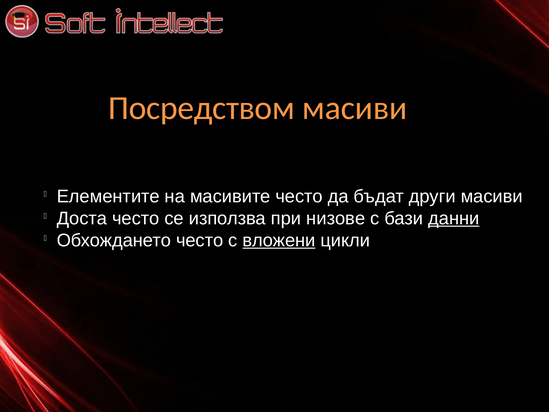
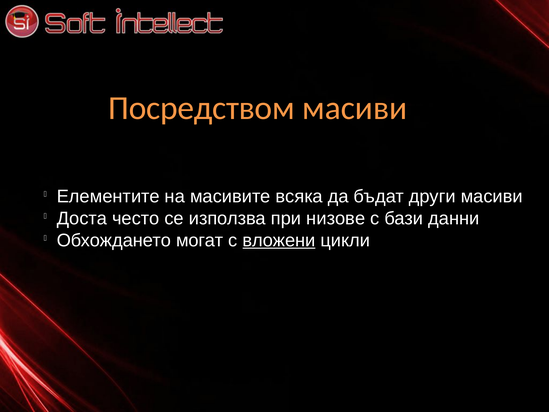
масивите често: често -> всяка (299, 196)
данни underline: present -> none (454, 218)
Обхождането често: често -> могат (200, 240)
